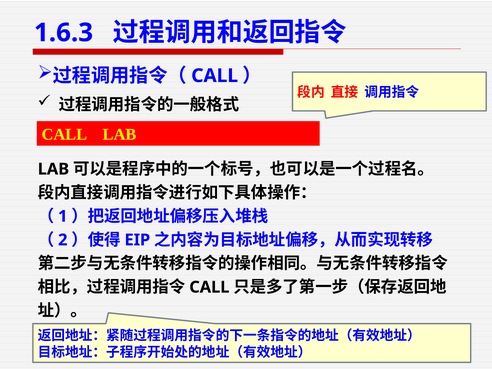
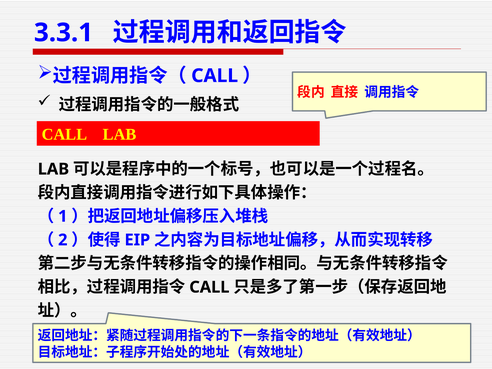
1.6.3: 1.6.3 -> 3.3.1 (64, 33)
